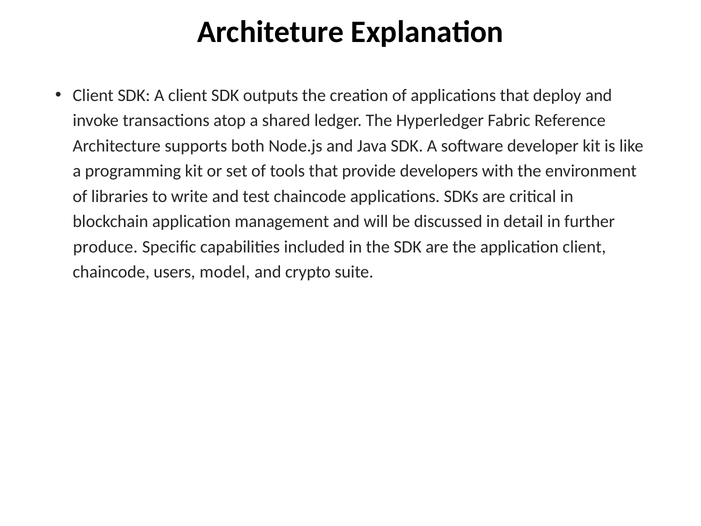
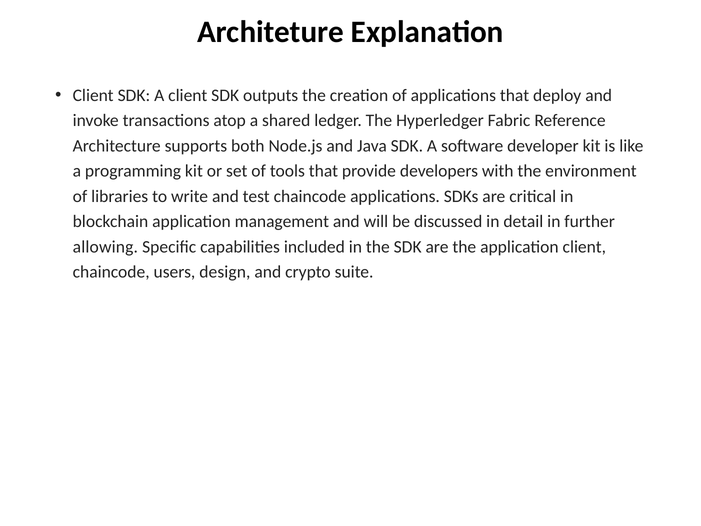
produce: produce -> allowing (105, 247)
model: model -> design (225, 272)
